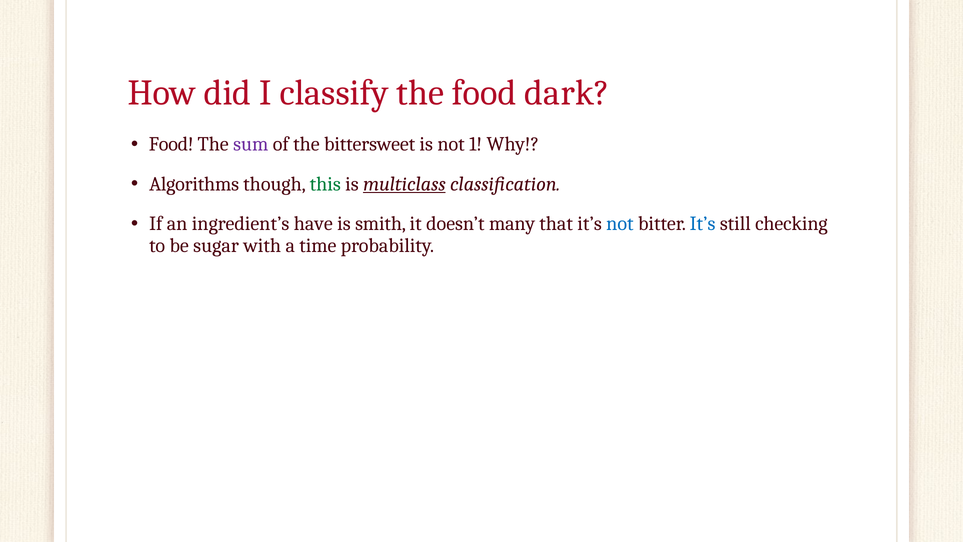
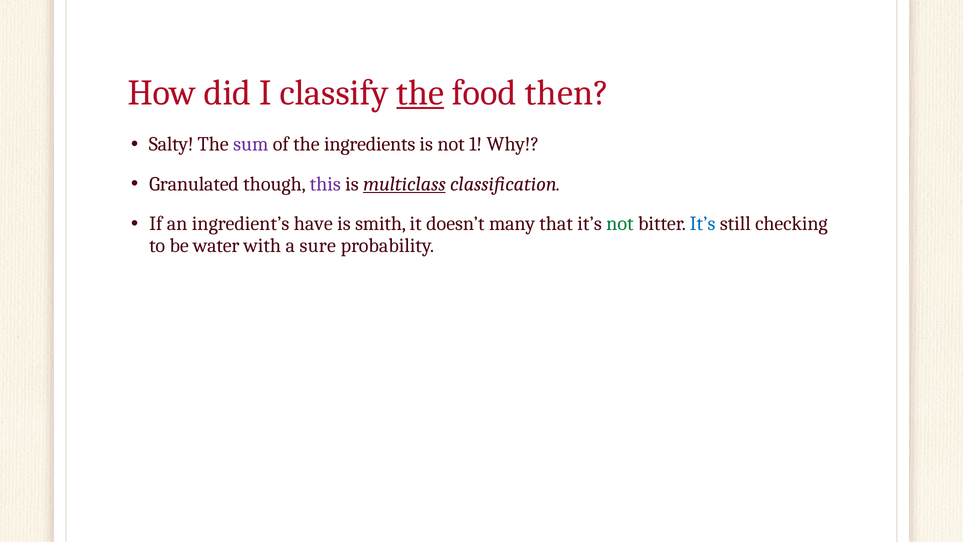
the underline: none -> present (420, 93)
dark: dark -> then (567, 93)
Food: Food -> Salty (171, 144)
bittersweet: bittersweet -> ingredients (370, 144)
Algorithms: Algorithms -> Granulated (194, 184)
this colour: green -> purple (325, 184)
not colour: blue -> green (620, 224)
sugar: sugar -> water (216, 245)
time: time -> sure (318, 245)
